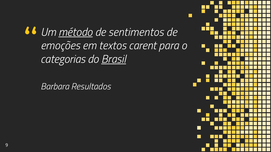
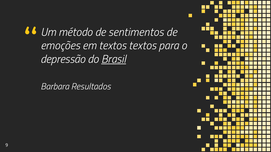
método underline: present -> none (76, 32)
textos carent: carent -> textos (142, 46)
categorias: categorias -> depressão (63, 59)
